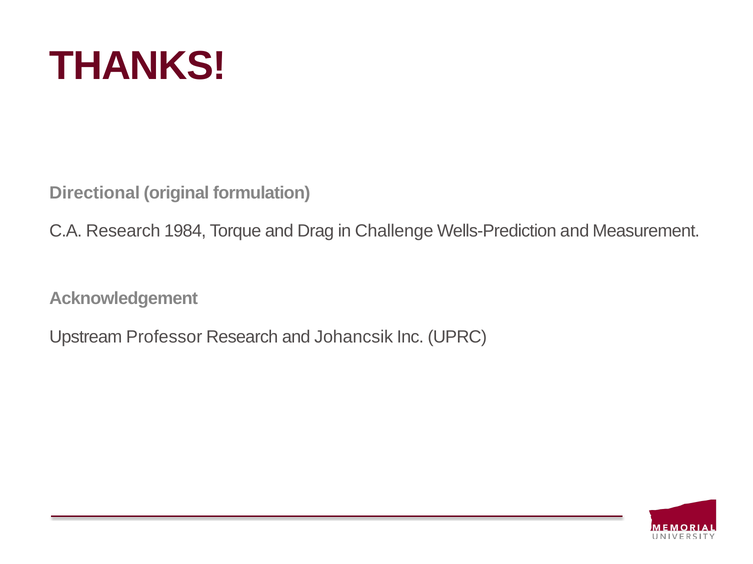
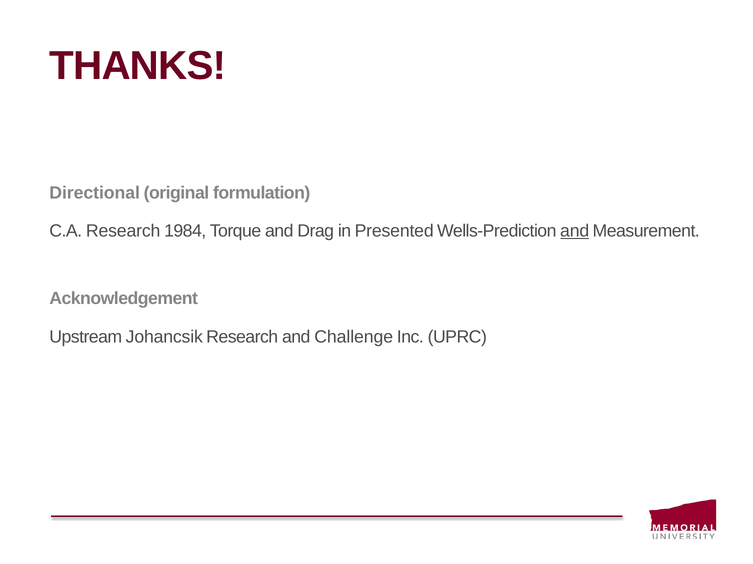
Challenge: Challenge -> Presented (394, 231)
and underline: none -> present (575, 231)
Professor: Professor -> Johancsik (164, 337)
Johancsik: Johancsik -> Challenge (354, 337)
